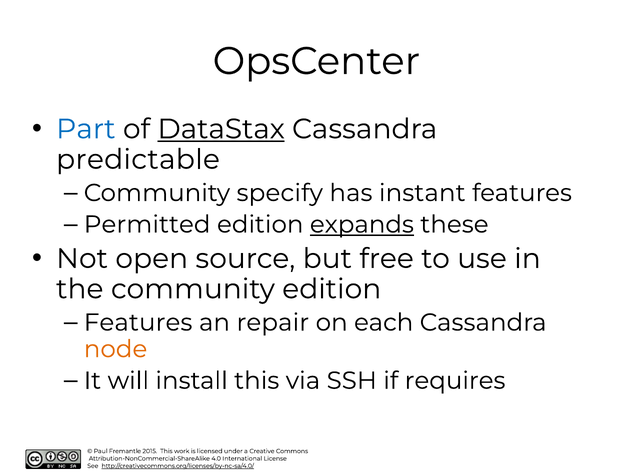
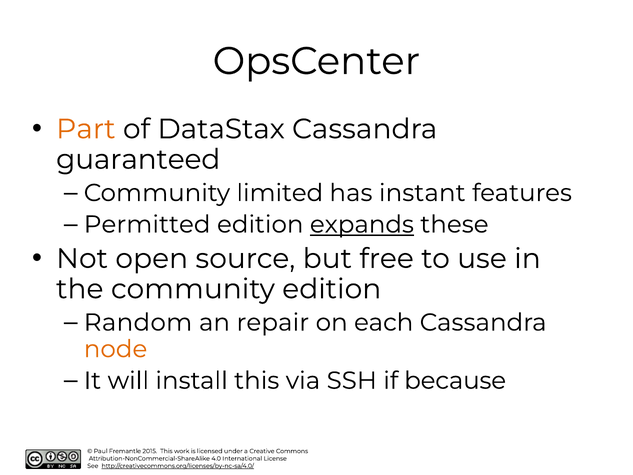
Part colour: blue -> orange (86, 129)
DataStax underline: present -> none (221, 129)
predictable: predictable -> guaranteed (138, 159)
specify: specify -> limited (280, 193)
Features: Features -> Random (138, 322)
requires: requires -> because (455, 380)
